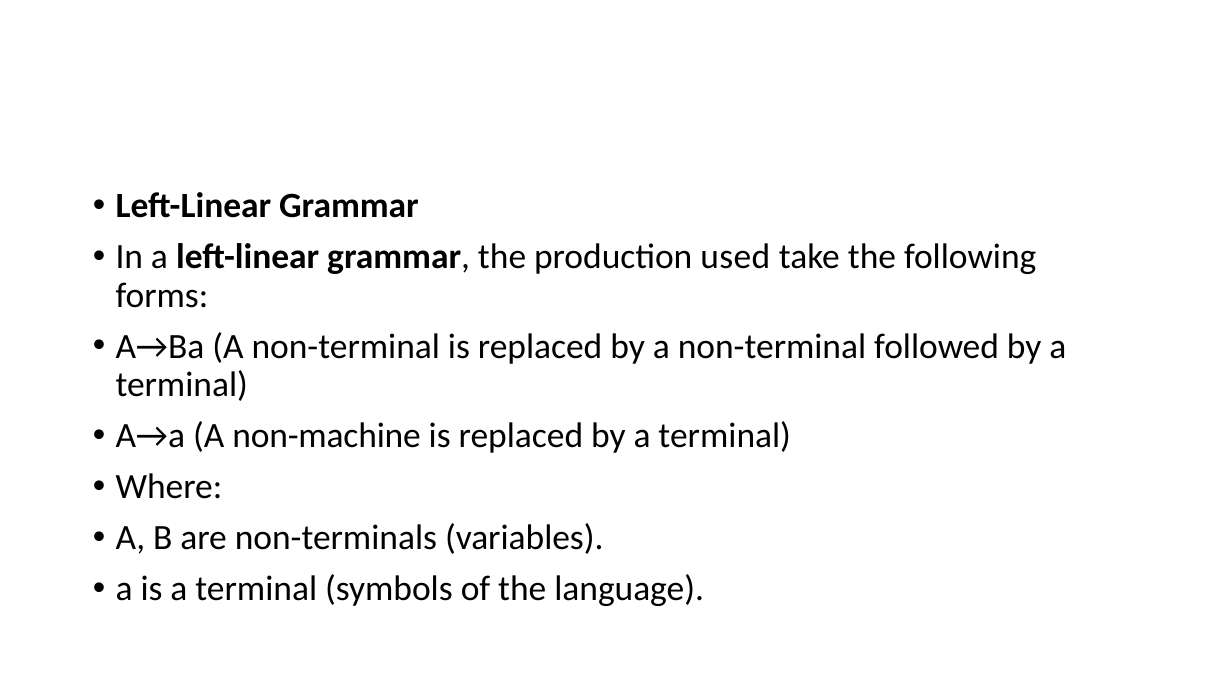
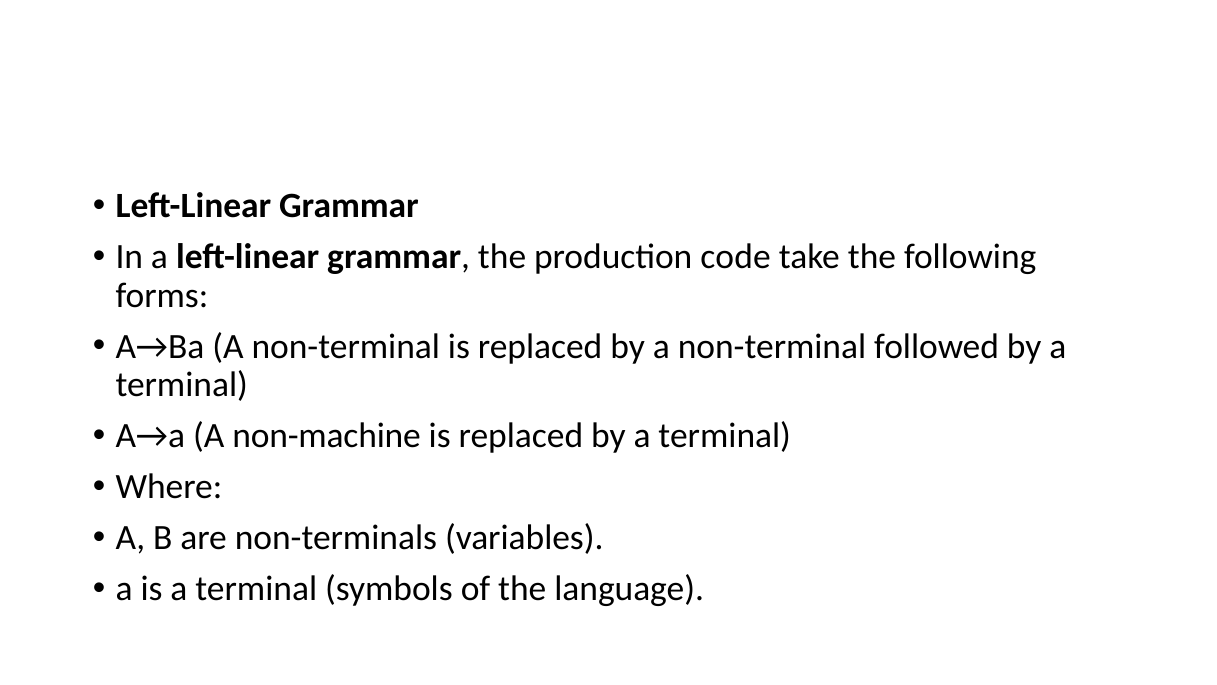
used: used -> code (736, 257)
